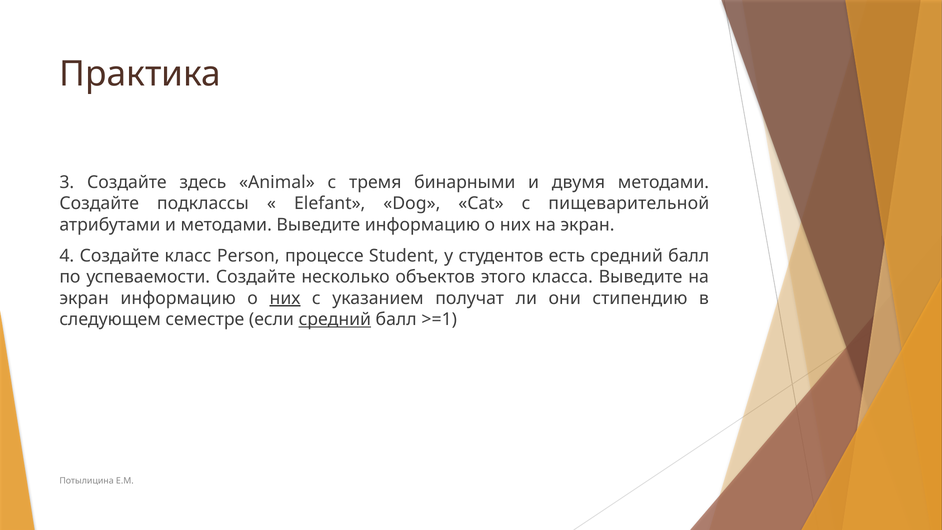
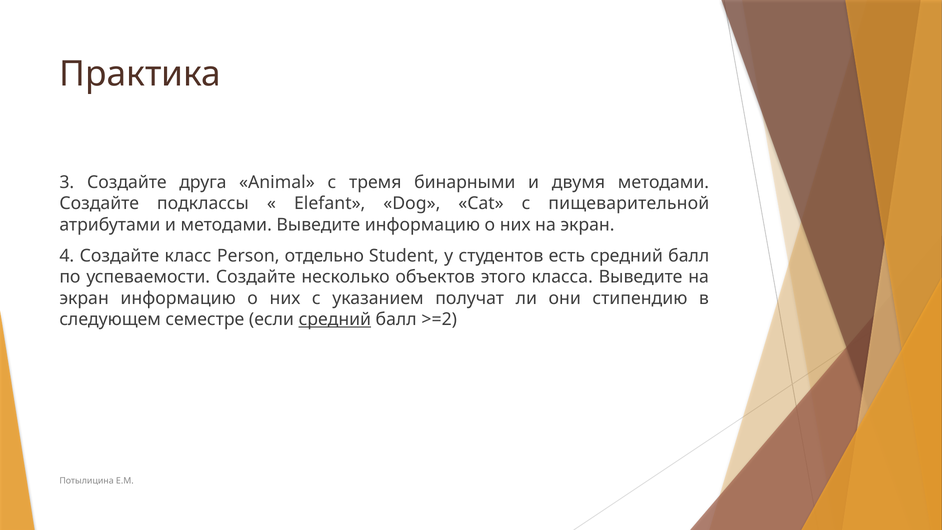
здесь: здесь -> друга (203, 182)
процессе: процессе -> отдельно (324, 256)
них underline: present -> none (285, 298)
>=1: >=1 -> >=2 (439, 319)
